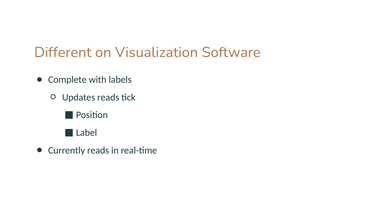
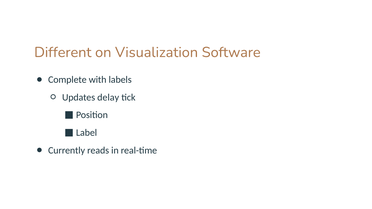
Updates reads: reads -> delay (108, 97)
